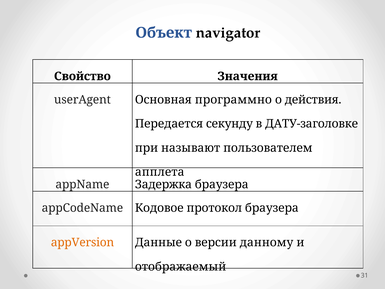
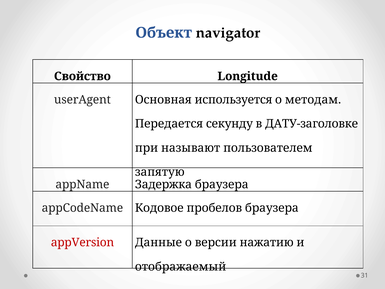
Значения: Значения -> Longitude (248, 76)
программно: программно -> используется (233, 100)
действия: действия -> методам (313, 100)
апплета: апплета -> запятую (160, 172)
протокол: протокол -> пробелов (214, 208)
appVersion colour: orange -> red (83, 242)
данному: данному -> нажатию (267, 242)
